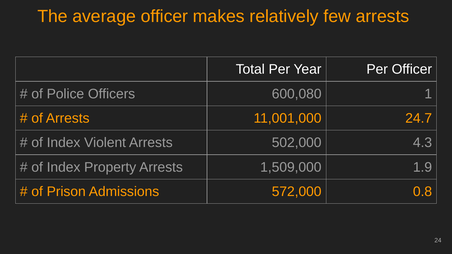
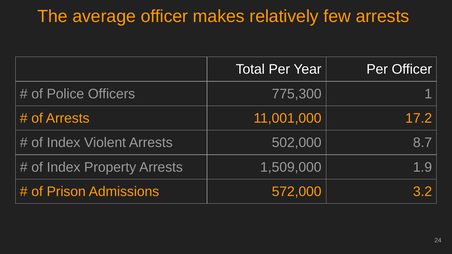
600,080: 600,080 -> 775,300 (297, 94)
24.7: 24.7 -> 17.2 (419, 118)
4.3: 4.3 -> 8.7 (423, 143)
0.8: 0.8 -> 3.2 (423, 192)
